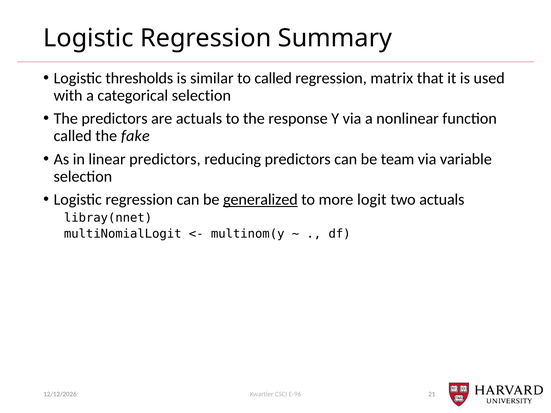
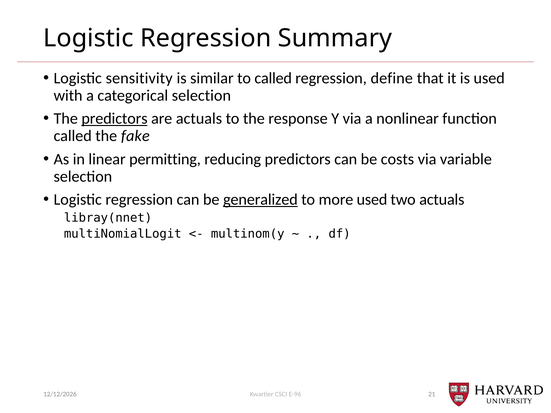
thresholds: thresholds -> sensitivity (139, 78)
matrix: matrix -> define (392, 78)
predictors underline: none -> present (114, 119)
linear predictors: predictors -> permitting (165, 159)
team: team -> costs (397, 159)
more logit: logit -> used (372, 200)
